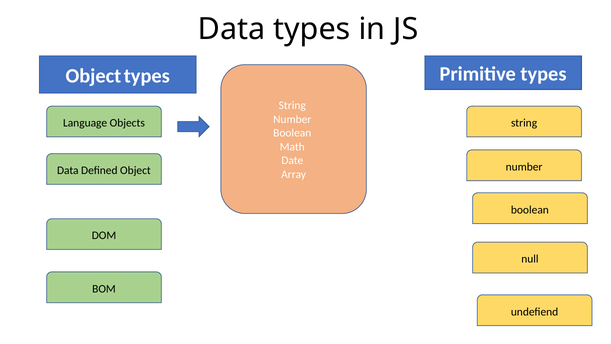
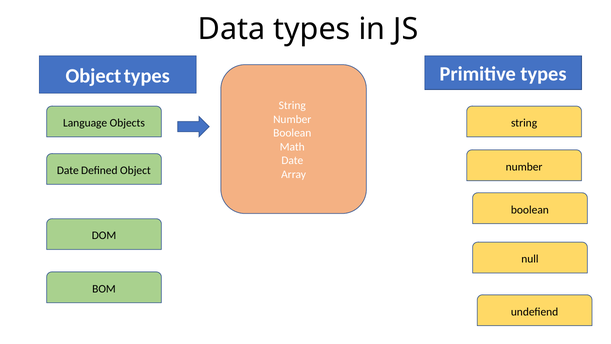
Data: Data -> Date (68, 170)
